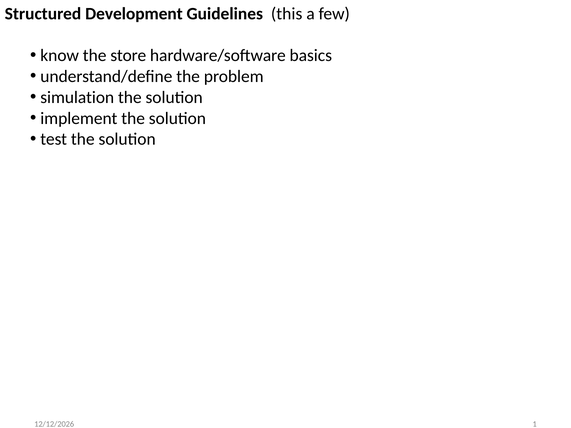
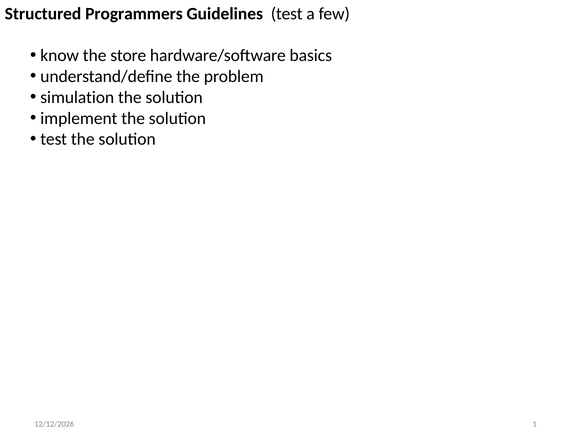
Development: Development -> Programmers (134, 14)
Guidelines this: this -> test (287, 14)
